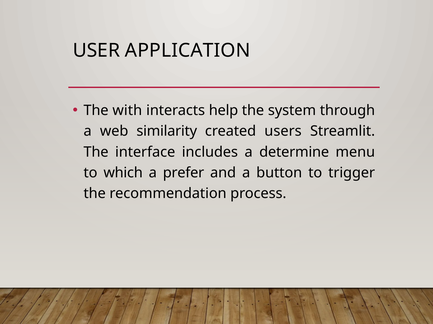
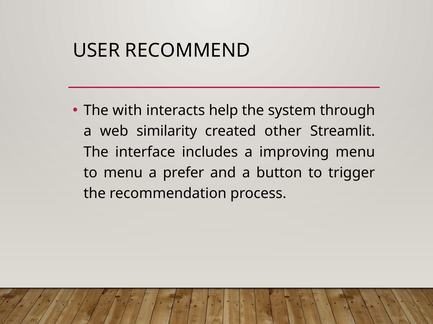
APPLICATION: APPLICATION -> RECOMMEND (188, 51)
users: users -> other (283, 132)
determine: determine -> improving (294, 152)
to which: which -> menu (123, 173)
